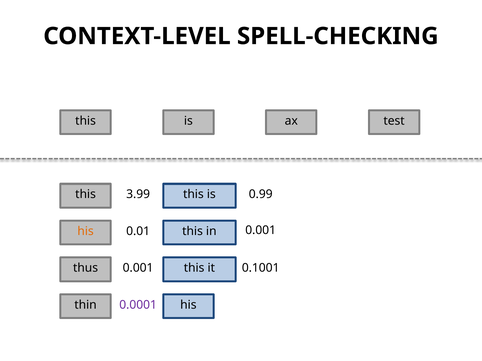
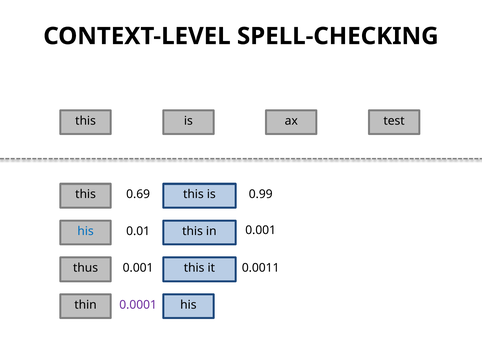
3.99: 3.99 -> 0.69 (138, 195)
his colour: orange -> blue (86, 231)
0.1001: 0.1001 -> 0.0011 (261, 268)
